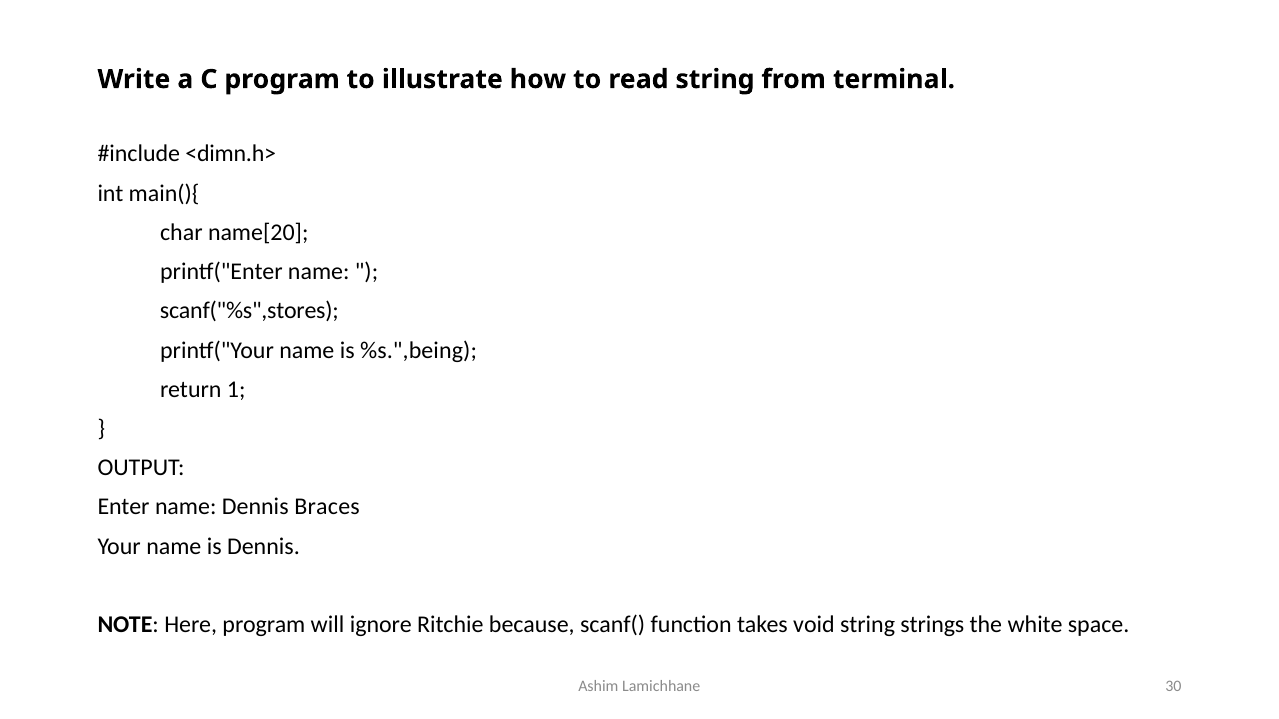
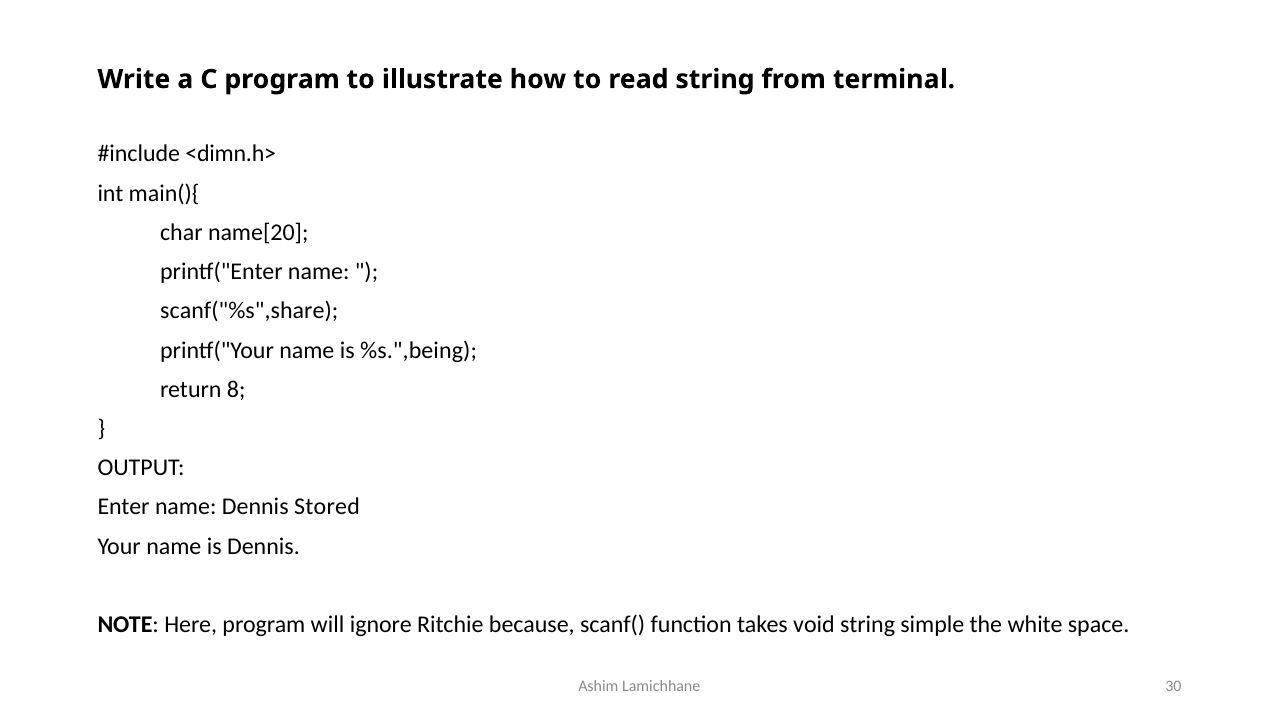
scanf("%s",stores: scanf("%s",stores -> scanf("%s",share (249, 311)
1: 1 -> 8 (236, 390)
Braces: Braces -> Stored (327, 507)
strings: strings -> simple (932, 625)
